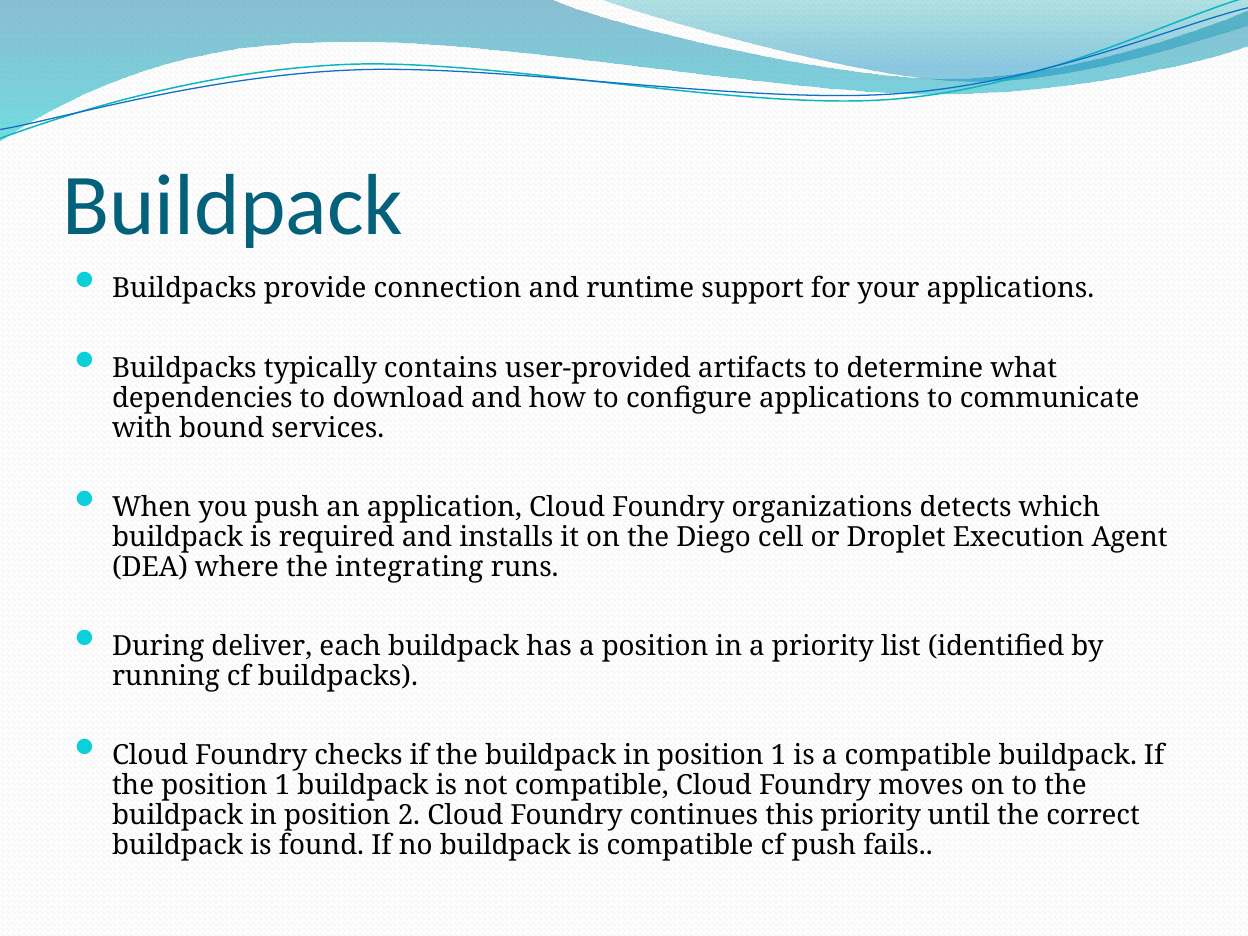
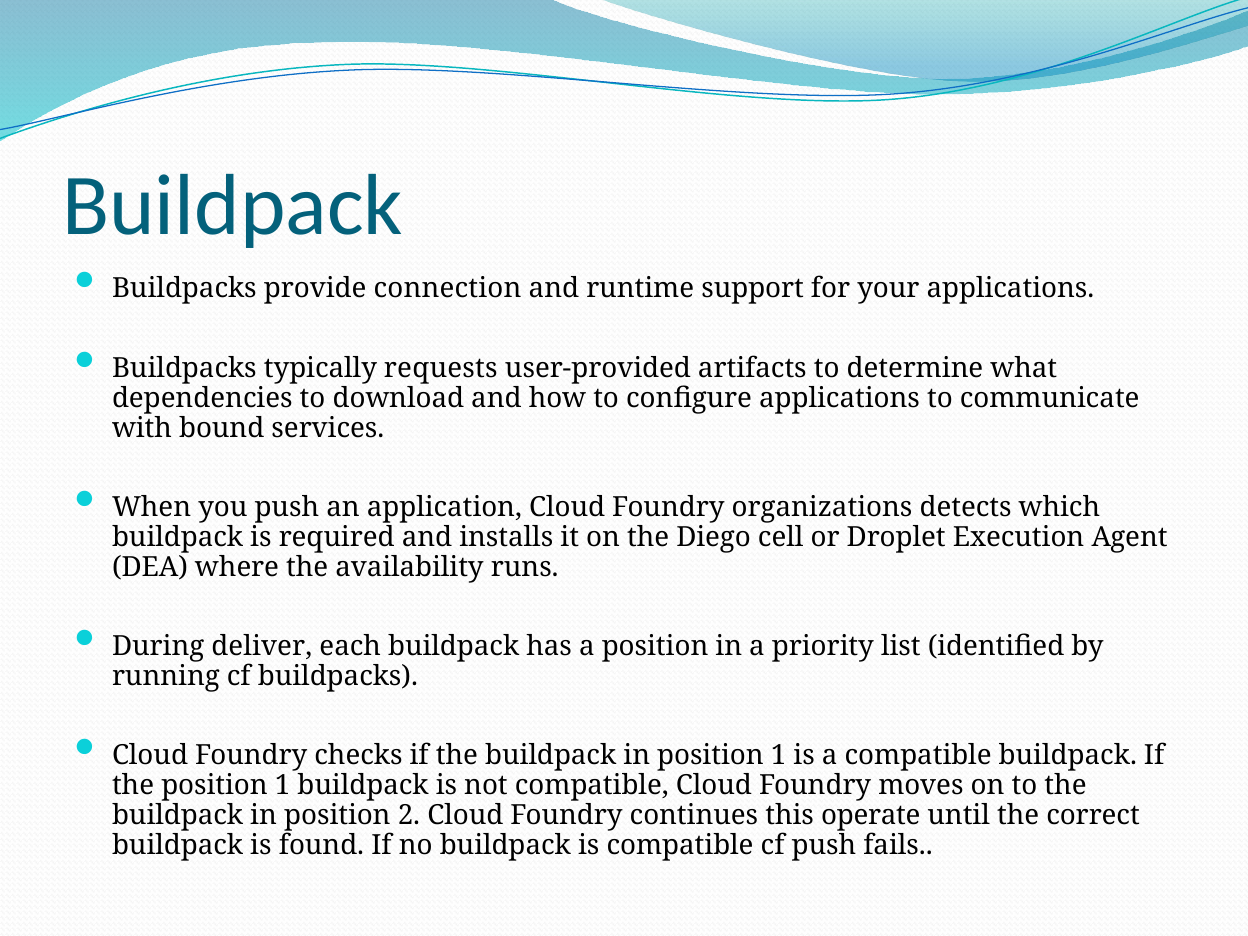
contains: contains -> requests (441, 368)
integrating: integrating -> availability (409, 567)
this priority: priority -> operate (871, 816)
